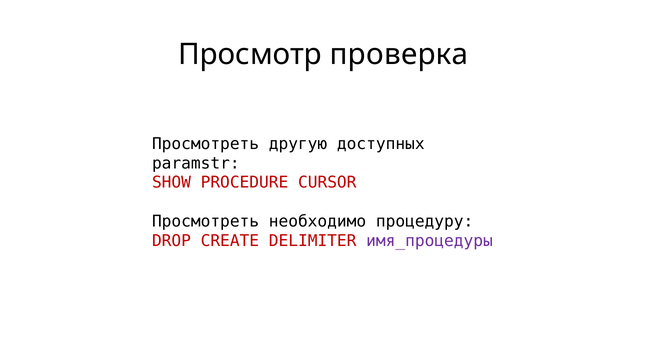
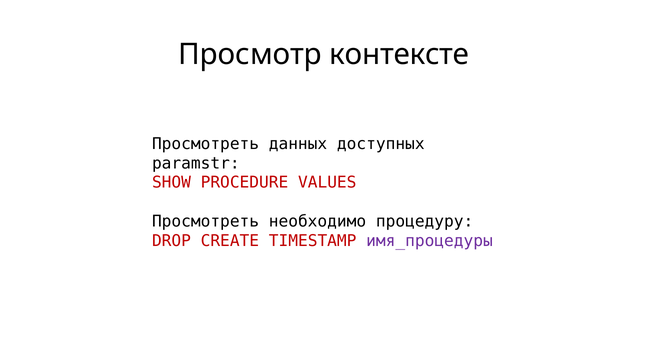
проверка: проверка -> контексте (399, 54)
другую: другую -> данных (298, 144)
CURSOR: CURSOR -> VALUES (327, 183)
DELIMITER: DELIMITER -> TIMESTAMP (313, 241)
